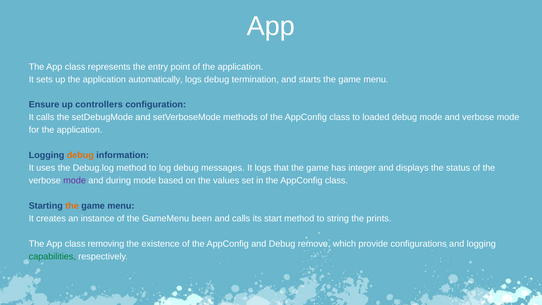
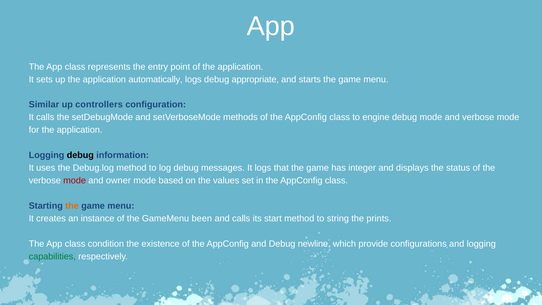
termination: termination -> appropriate (255, 79)
Ensure: Ensure -> Similar (44, 105)
loaded: loaded -> engine (376, 117)
debug colour: orange -> black (80, 155)
mode colour: purple -> red (75, 181)
during: during -> owner (118, 181)
removing: removing -> condition (106, 244)
remove: remove -> newline (314, 244)
